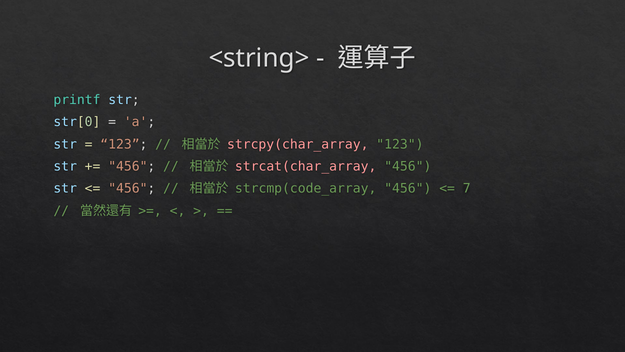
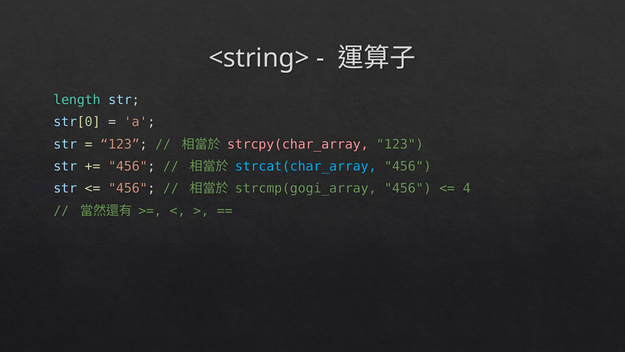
printf: printf -> length (77, 100)
strcat(char_array colour: pink -> light blue (306, 166)
strcmp(code_array: strcmp(code_array -> strcmp(gogi_array (306, 188)
7: 7 -> 4 (467, 188)
